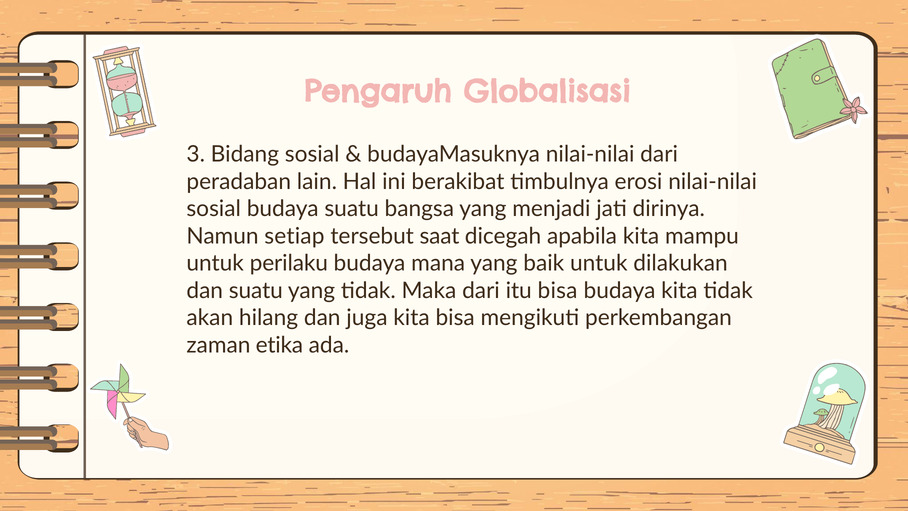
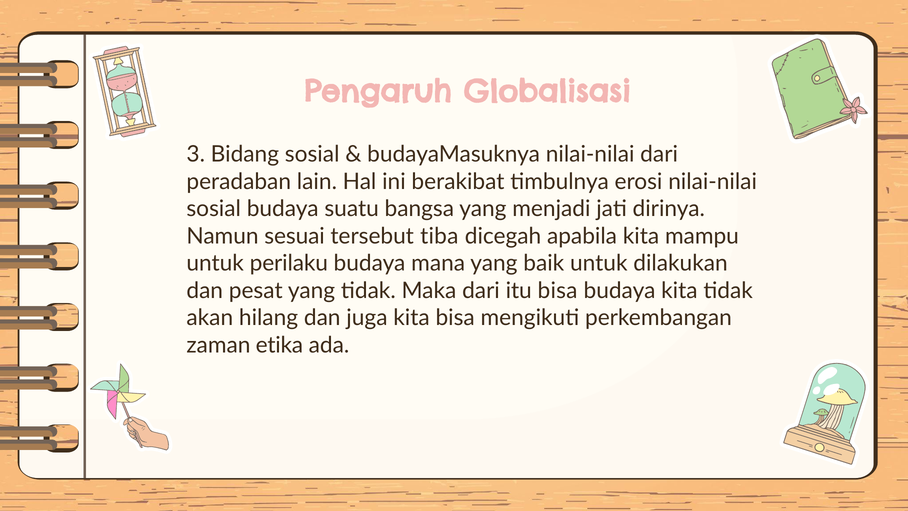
setiap: setiap -> sesuai (295, 236)
saat: saat -> tiba (439, 236)
dan suatu: suatu -> pesat (256, 290)
